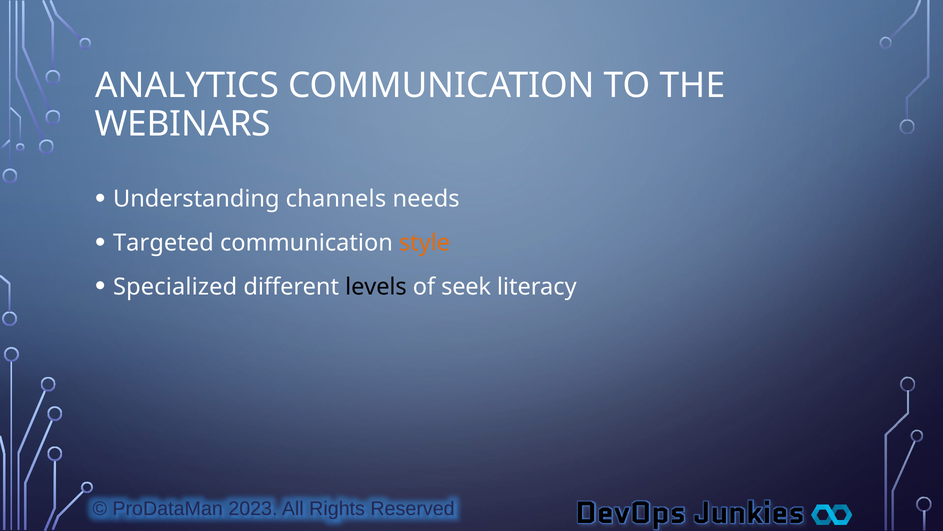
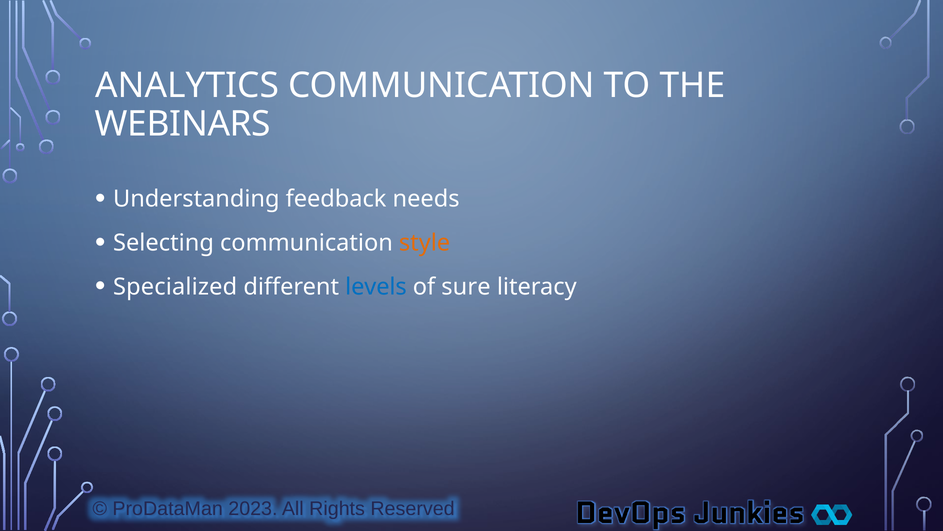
channels: channels -> feedback (336, 199)
Targeted: Targeted -> Selecting (163, 243)
levels colour: black -> blue (376, 287)
seek: seek -> sure (466, 287)
